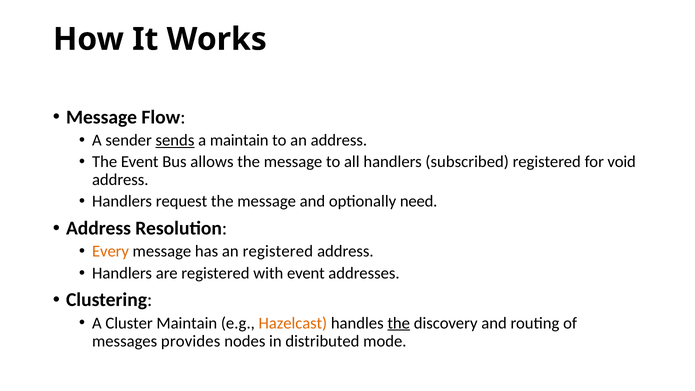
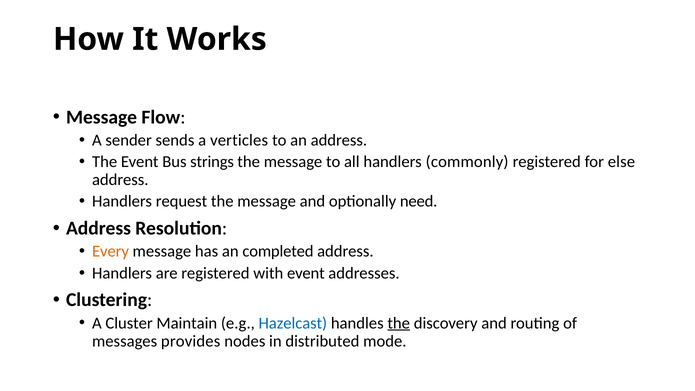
sends underline: present -> none (175, 140)
a maintain: maintain -> verticles (239, 140)
allows: allows -> strings (212, 162)
subscribed: subscribed -> commonly (467, 162)
void: void -> else (621, 162)
an registered: registered -> completed (278, 251)
Hazelcast colour: orange -> blue (293, 323)
